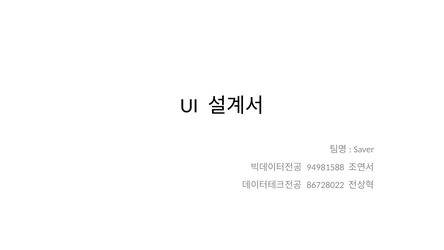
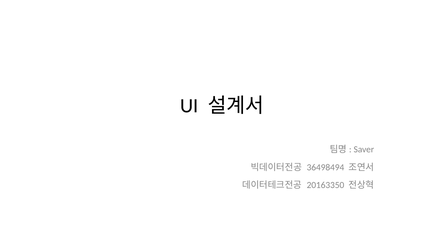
94981588: 94981588 -> 36498494 (325, 167)
86728022: 86728022 -> 20163350 (325, 185)
